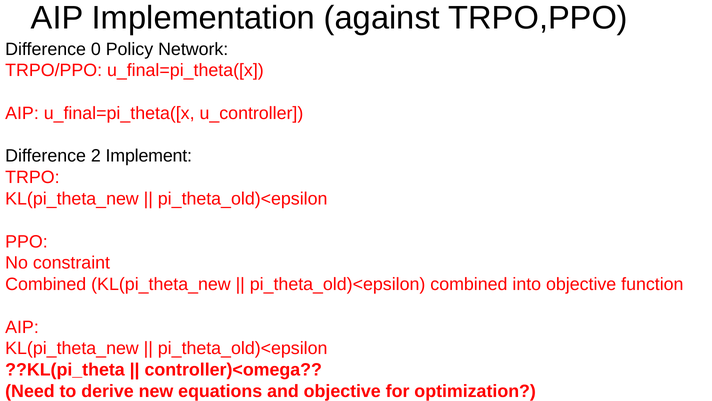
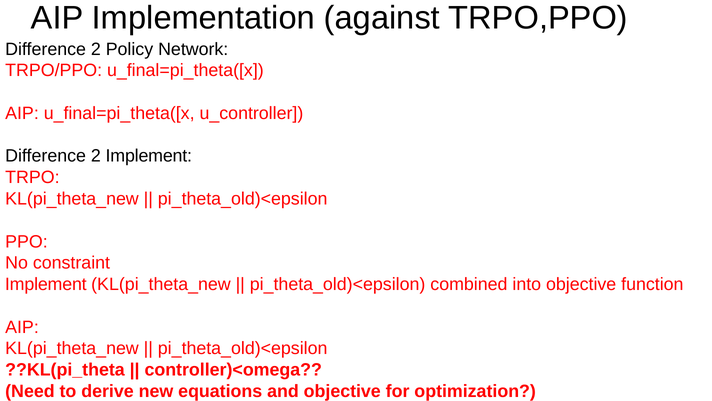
0: 0 -> 2 (96, 49)
Combined: Combined -> Implement (46, 284)
